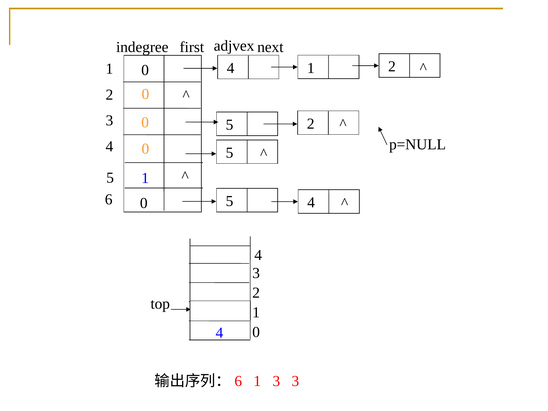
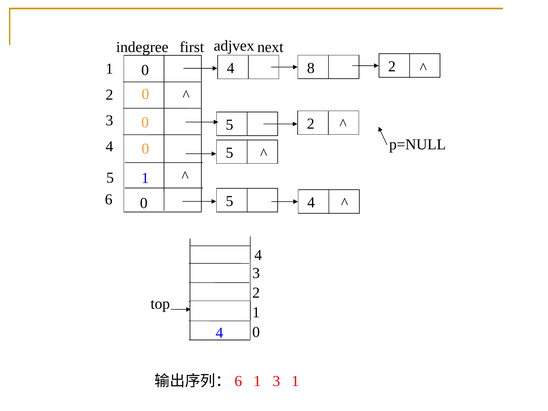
4 1: 1 -> 8 (311, 68)
1 3 3: 3 -> 1 (295, 381)
